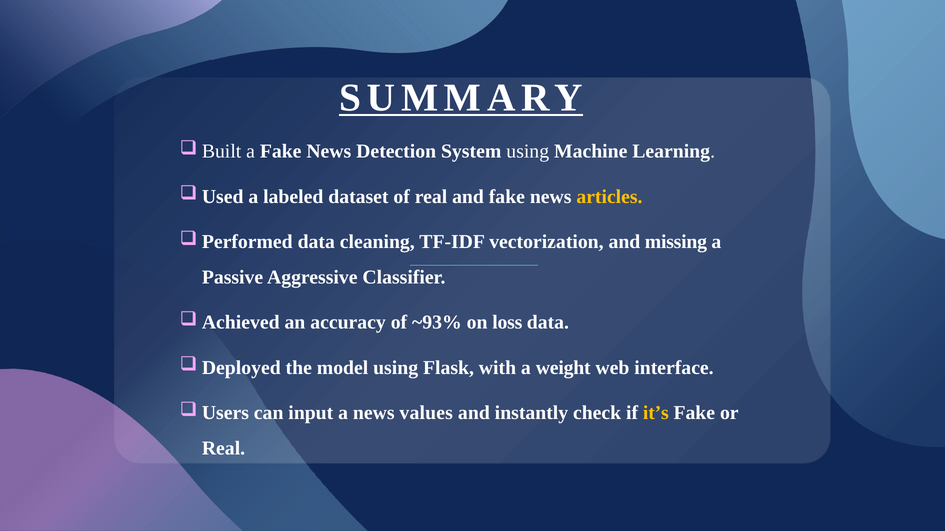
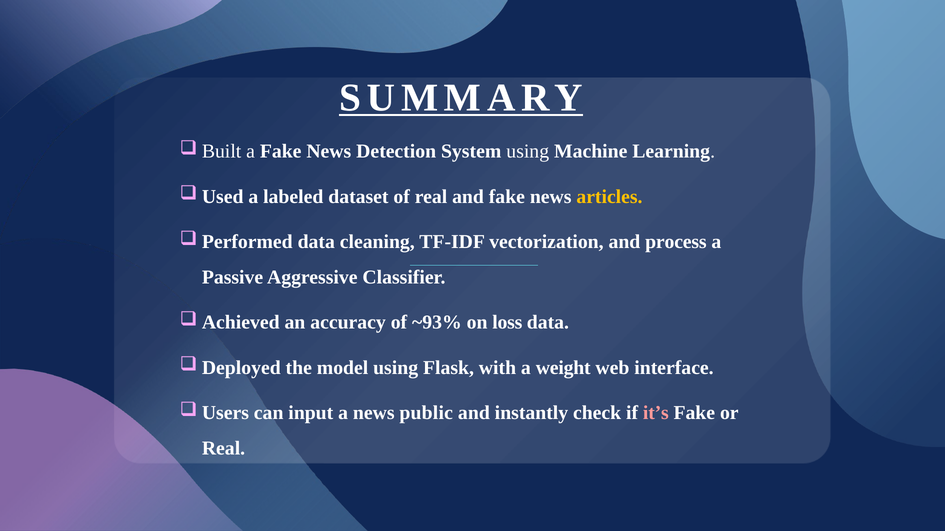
missing: missing -> process (676, 242)
values: values -> public (426, 413)
it’s colour: yellow -> pink (656, 413)
